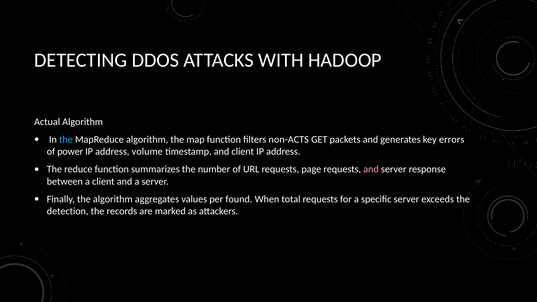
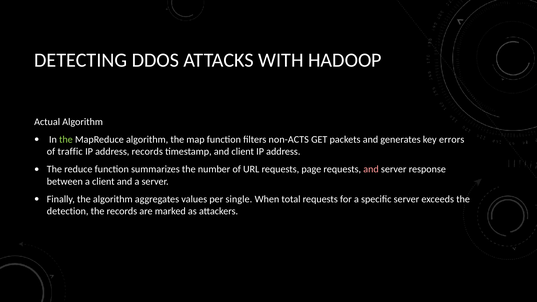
the colour: light blue -> light green (66, 140)
power: power -> traffic (70, 152)
address volume: volume -> records (147, 152)
found: found -> single (239, 199)
